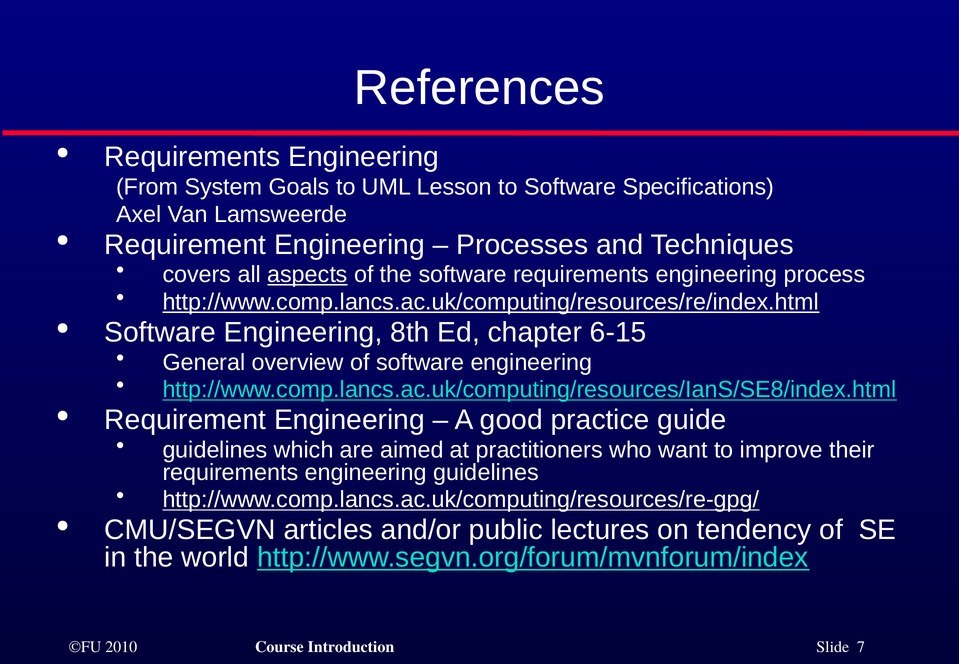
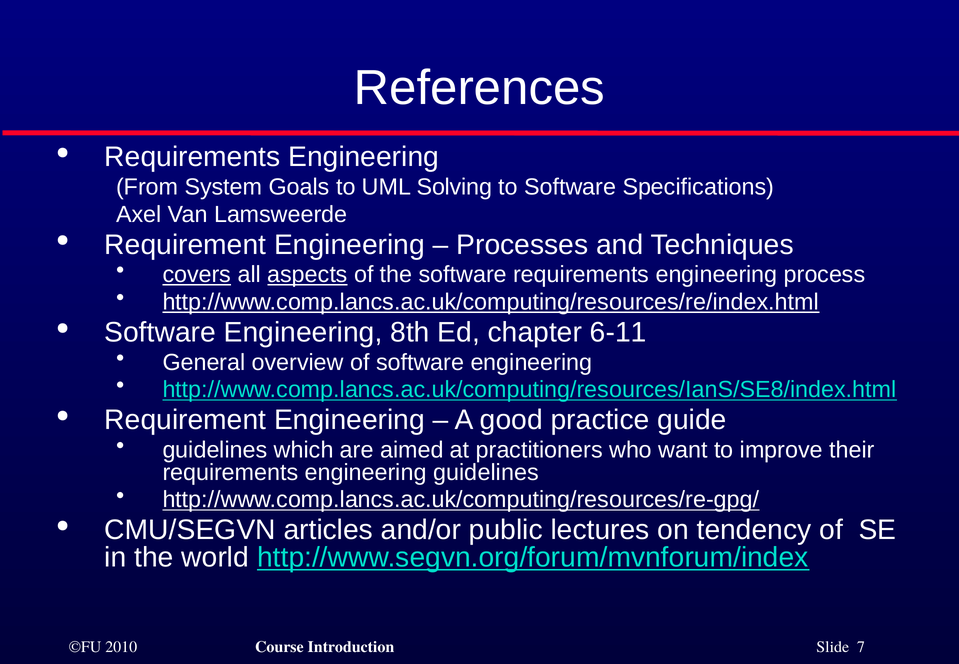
Lesson: Lesson -> Solving (454, 187)
covers underline: none -> present (197, 275)
6-15: 6-15 -> 6-11 (618, 332)
